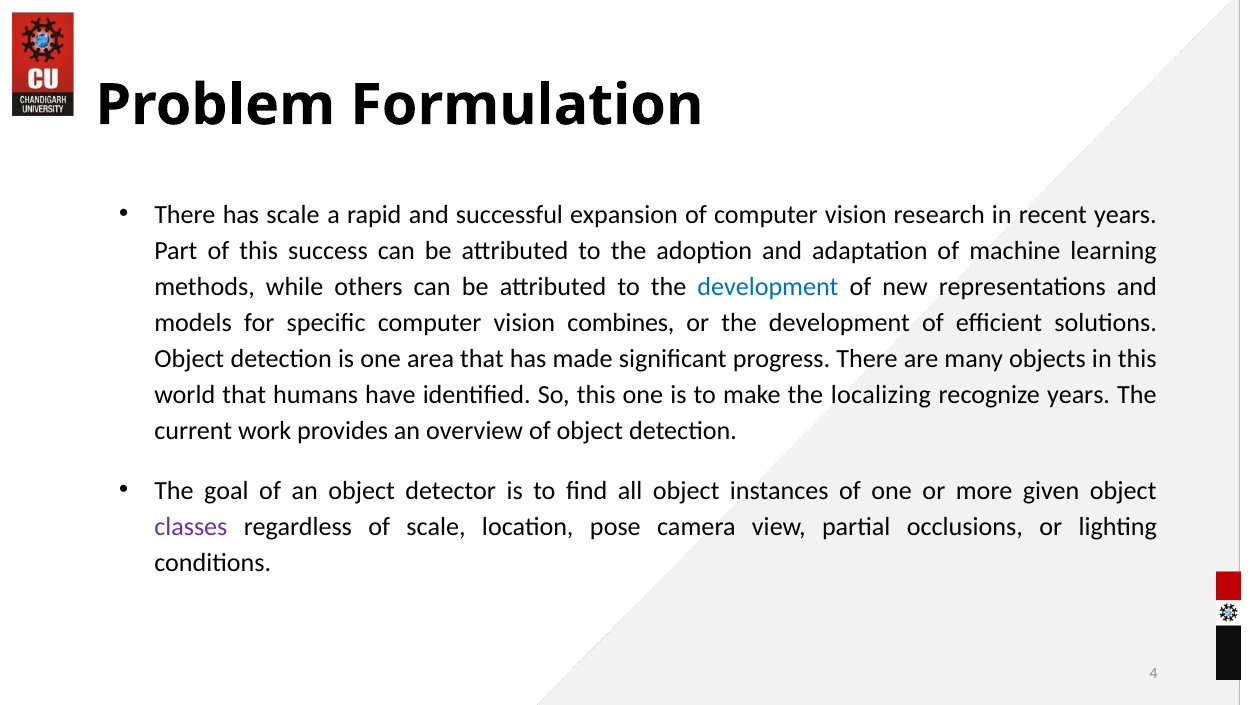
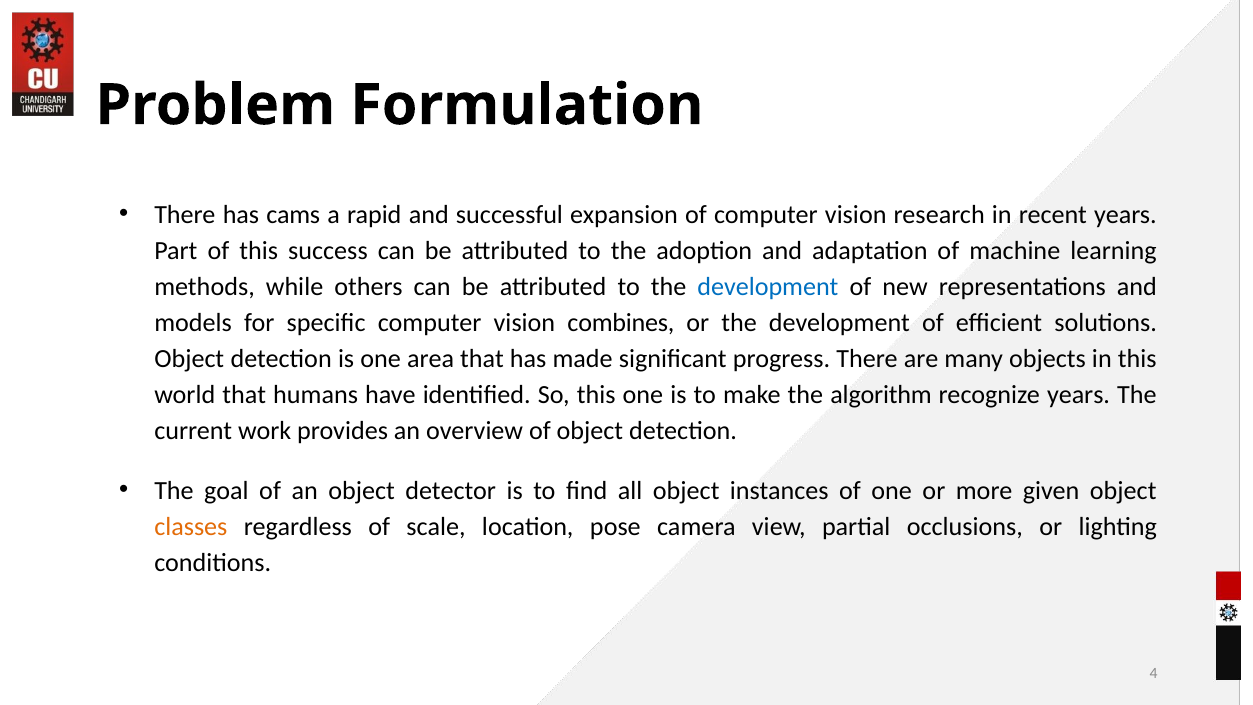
has scale: scale -> cams (293, 215)
localizing: localizing -> algorithm (881, 395)
classes colour: purple -> orange (191, 526)
